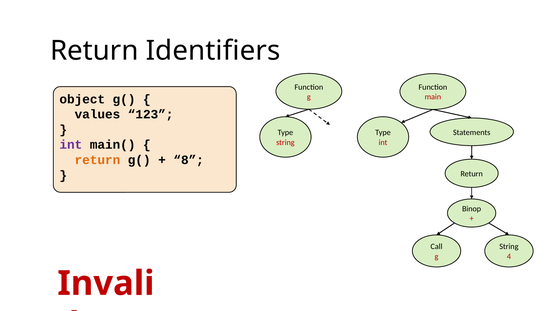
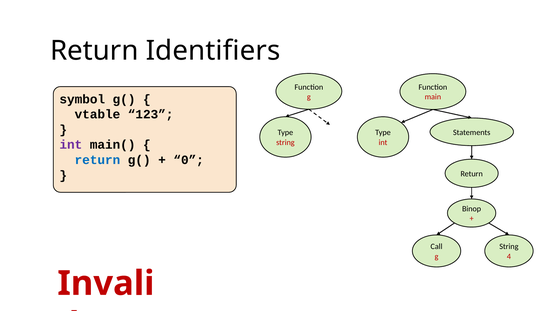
object: object -> symbol (82, 99)
values: values -> vtable (97, 115)
return colour: orange -> blue (97, 160)
8: 8 -> 0 (189, 160)
